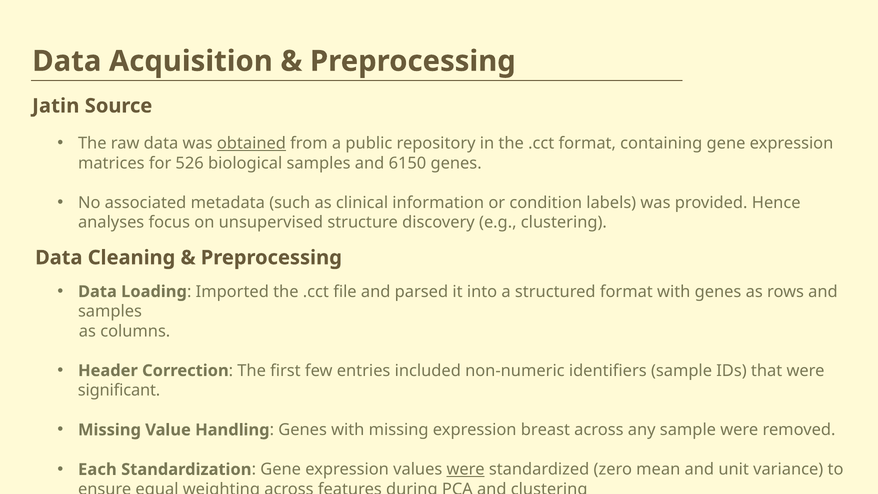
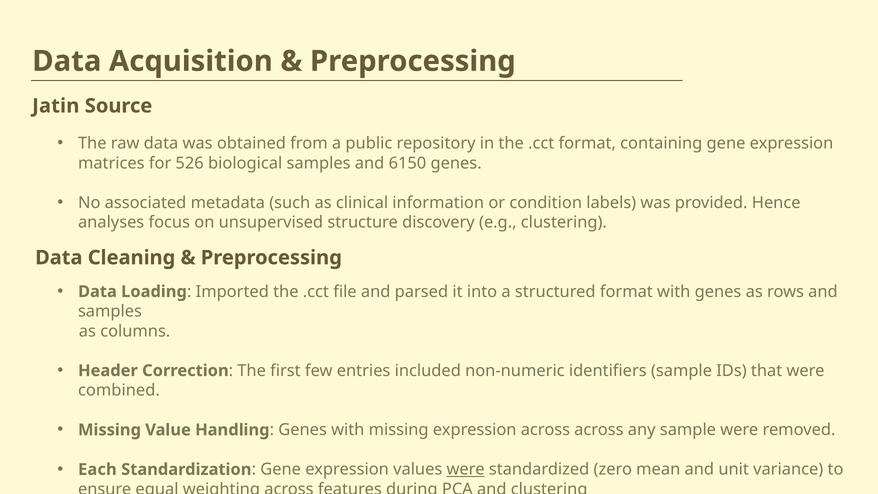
obtained underline: present -> none (251, 143)
significant: significant -> combined (119, 390)
expression breast: breast -> across (545, 430)
